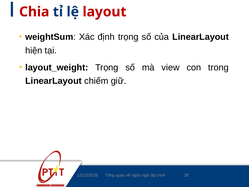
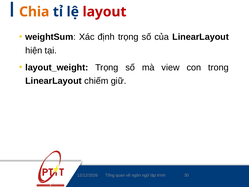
Chia colour: red -> orange (34, 12)
